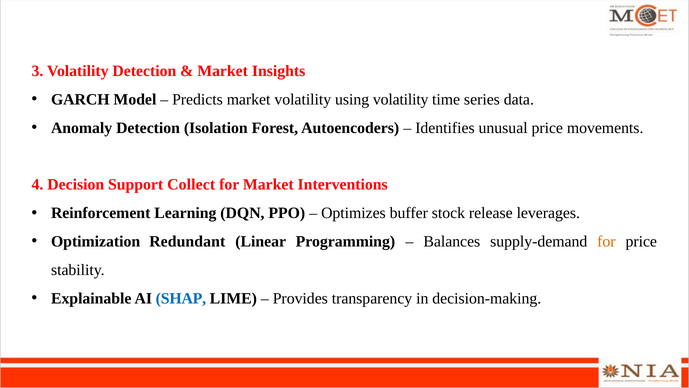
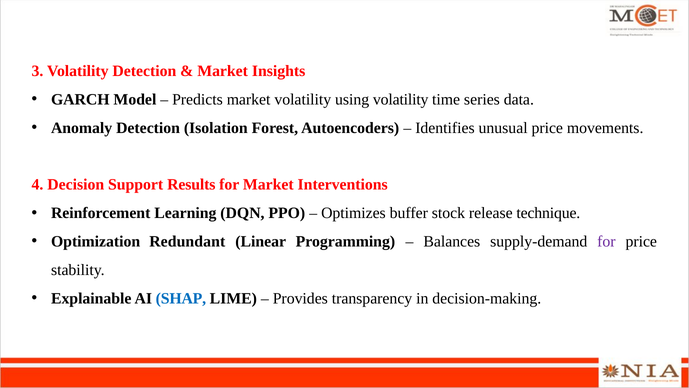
Collect: Collect -> Results (191, 185)
leverages: leverages -> technique (548, 213)
for colour: orange -> purple (606, 241)
